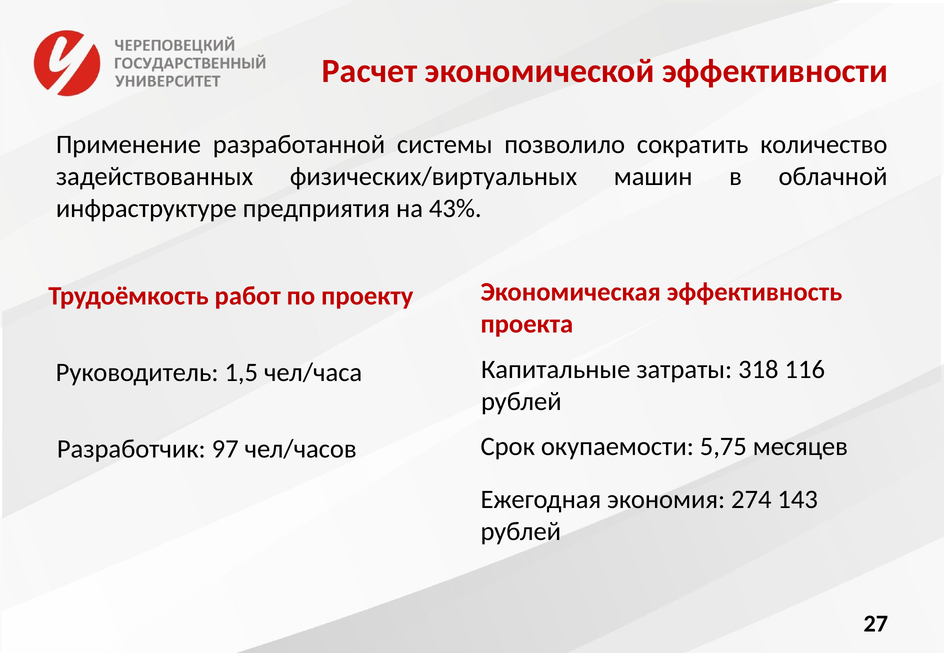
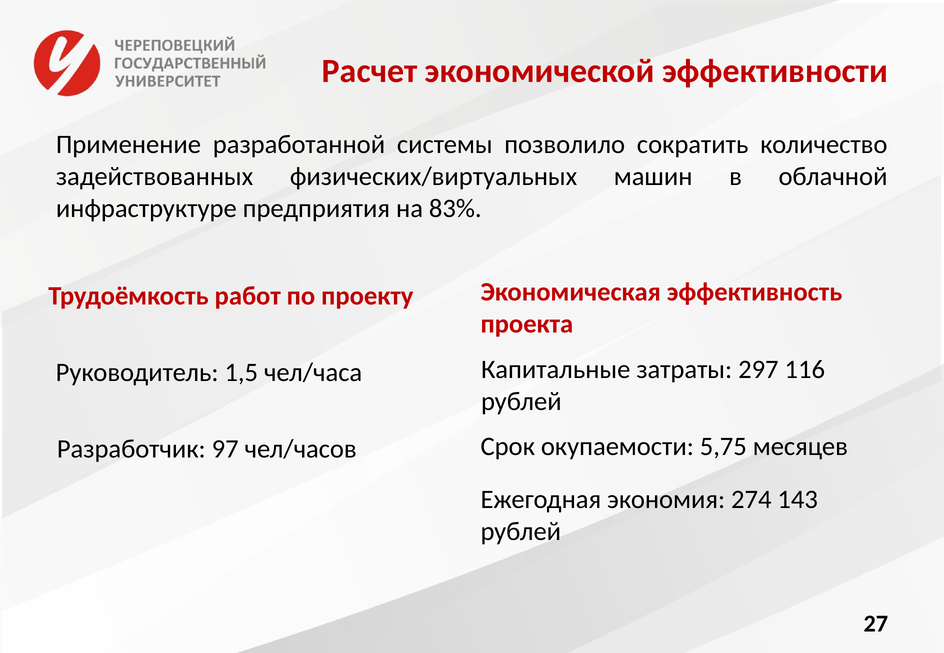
43%: 43% -> 83% (455, 209)
318: 318 -> 297 (758, 370)
